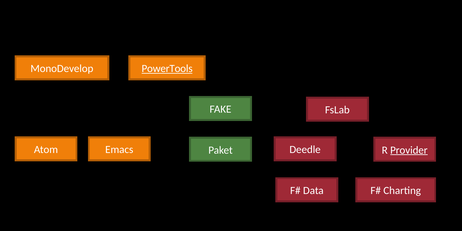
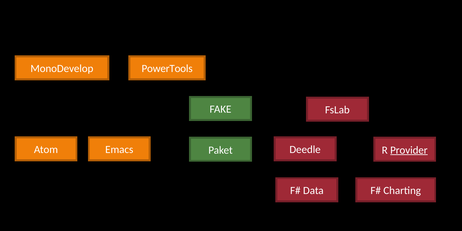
PowerTools underline: present -> none (167, 69)
